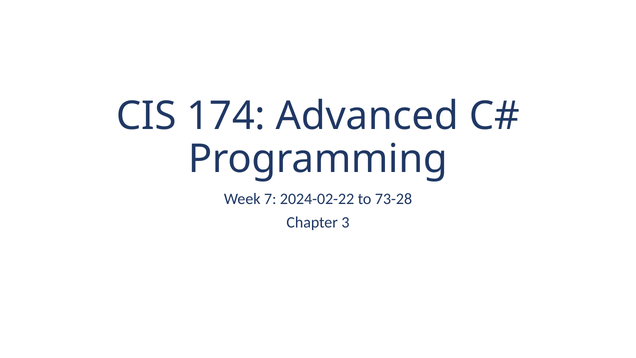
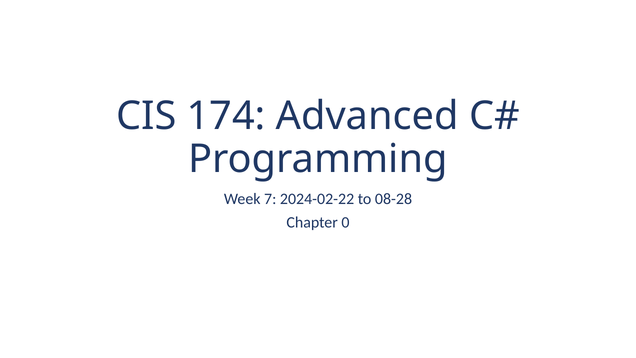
73-28: 73-28 -> 08-28 (394, 199)
3: 3 -> 0 (345, 223)
